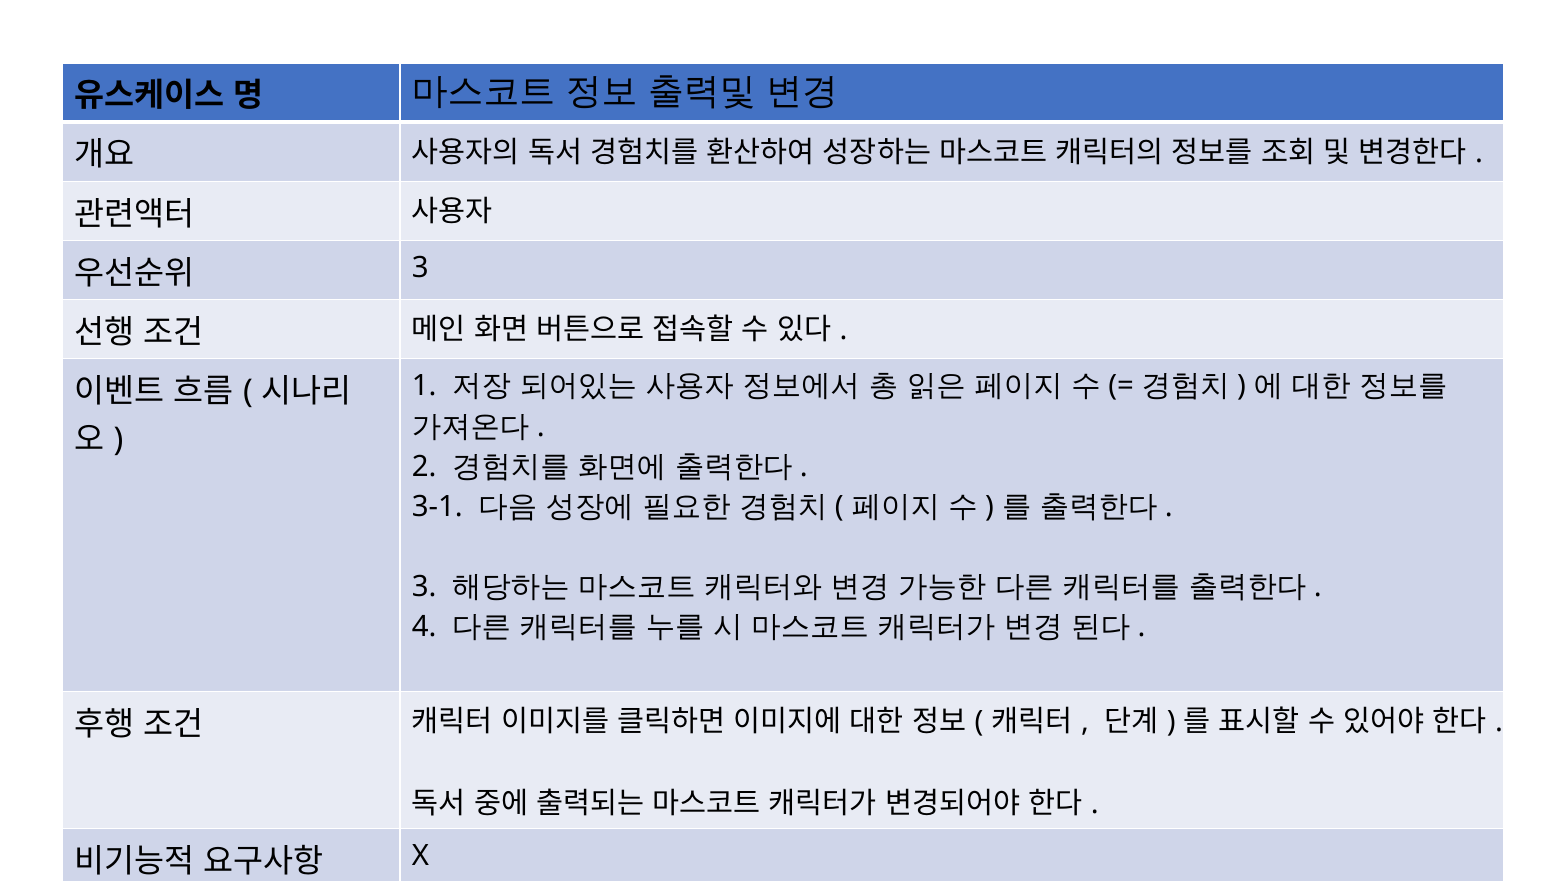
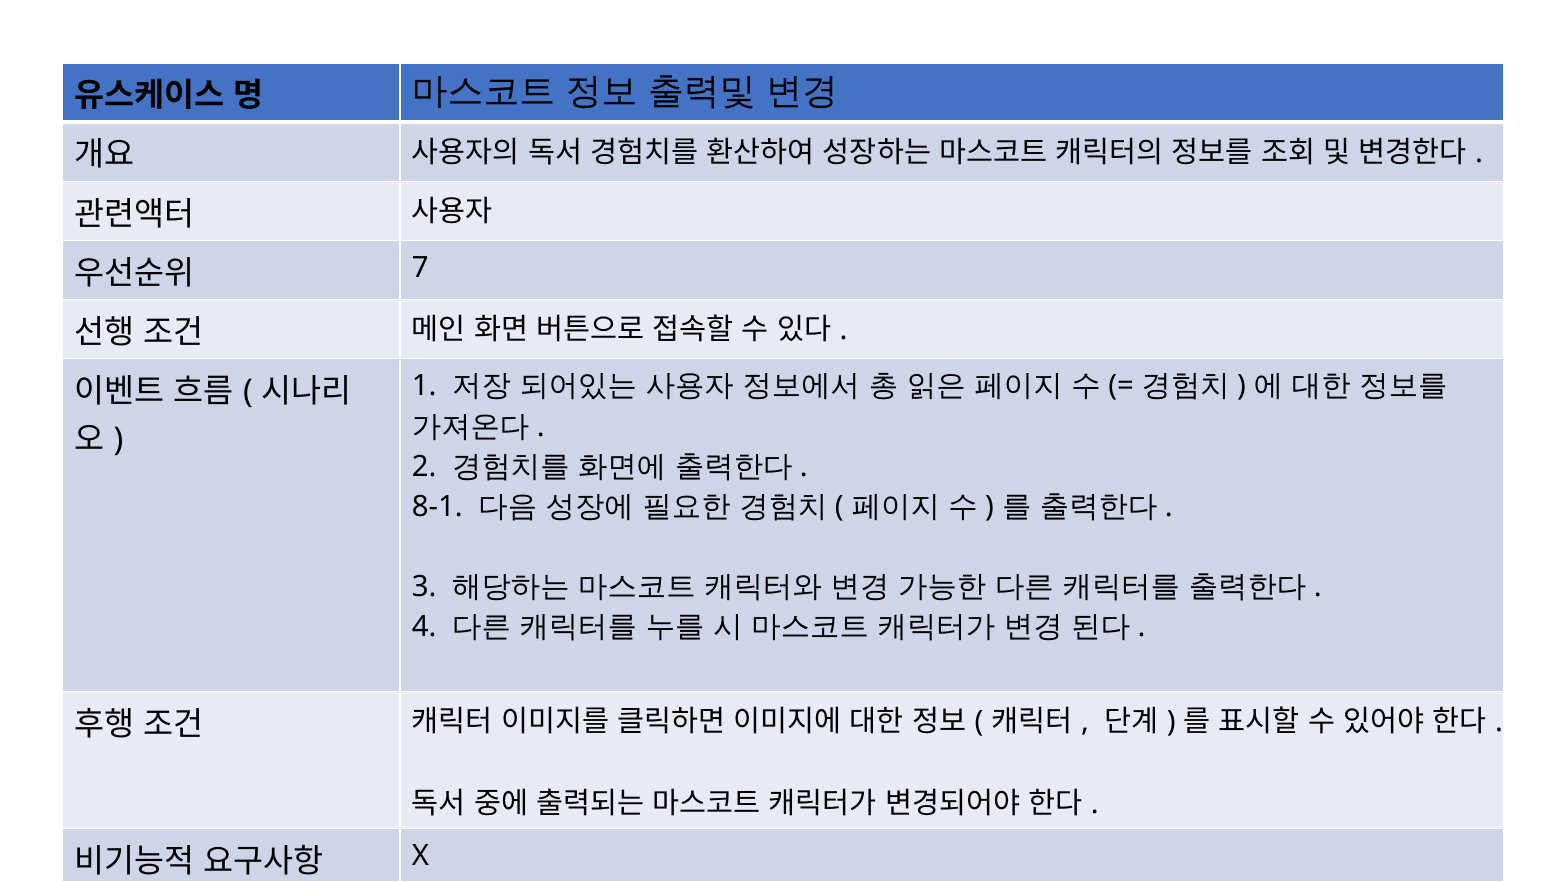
3: 3 -> 7 (420, 268)
3-1: 3-1 -> 8-1 (437, 507)
